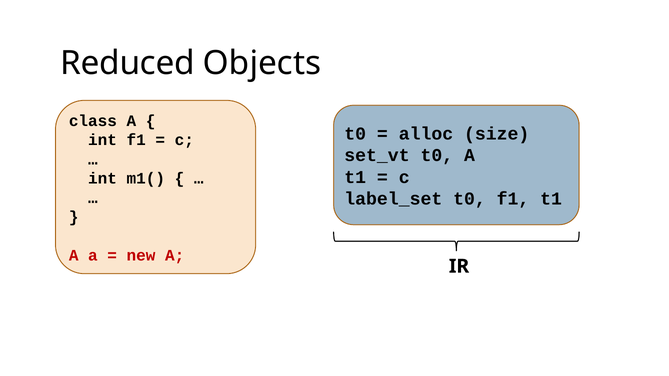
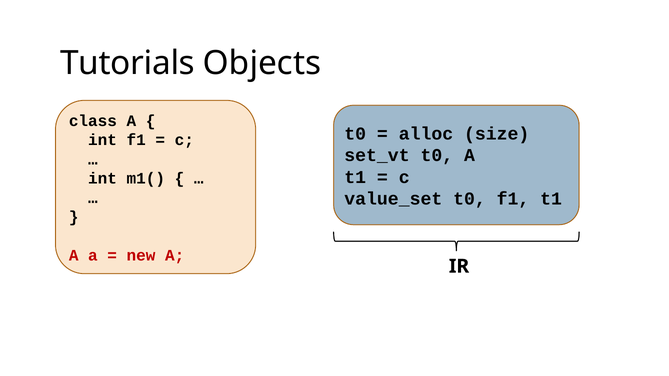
Reduced: Reduced -> Tutorials (127, 63)
label_set: label_set -> value_set (393, 199)
